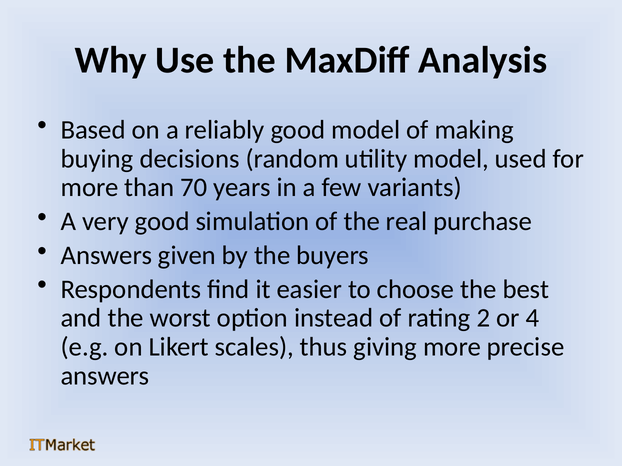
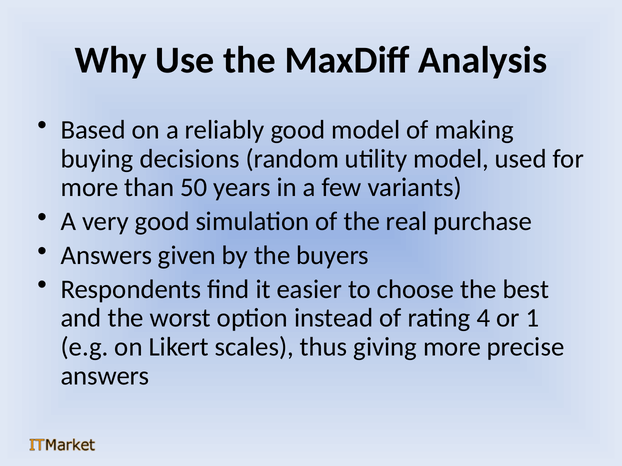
70: 70 -> 50 (194, 188)
2: 2 -> 4 (483, 318)
4: 4 -> 1 (532, 318)
